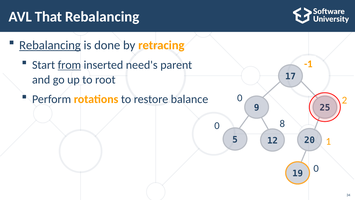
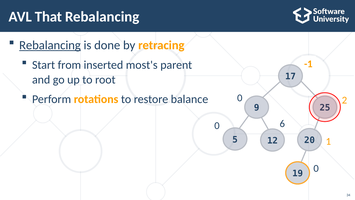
from underline: present -> none (69, 65)
need's: need's -> most's (142, 65)
8: 8 -> 6 (282, 124)
